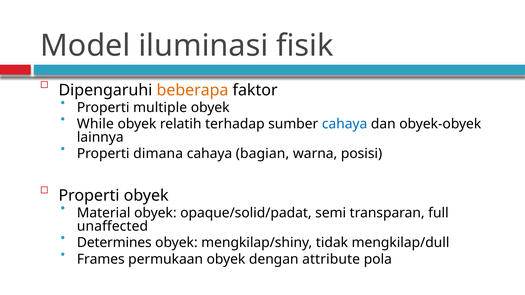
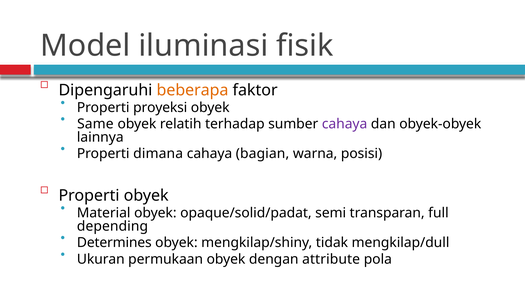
multiple: multiple -> proyeksi (160, 108)
While: While -> Same (95, 124)
cahaya colour: blue -> purple (345, 124)
unaffected: unaffected -> depending (112, 226)
Frames: Frames -> Ukuran (101, 259)
